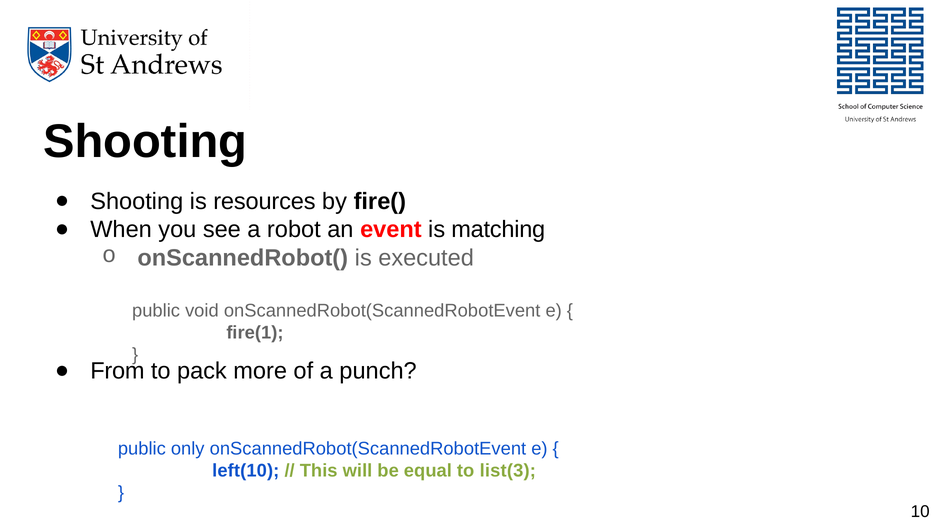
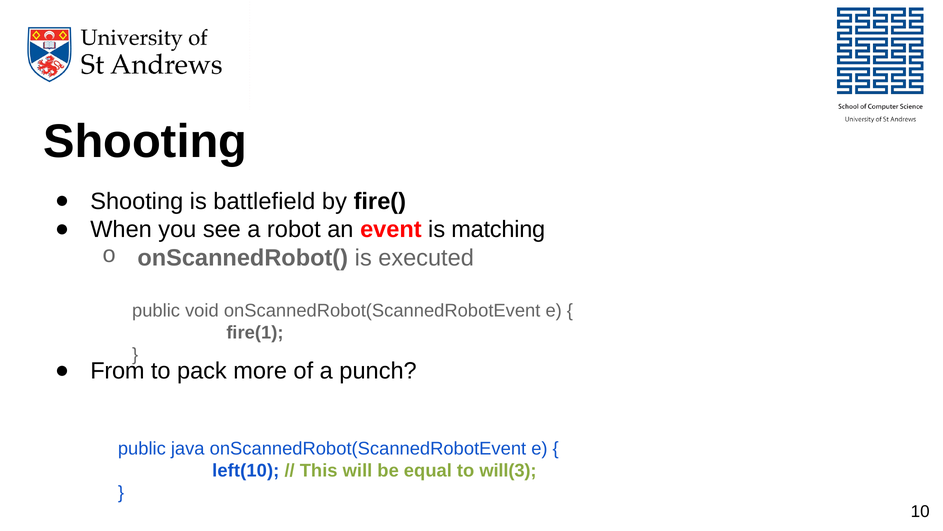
resources: resources -> battlefield (264, 201)
only: only -> java (188, 448)
list(3: list(3 -> will(3 (508, 470)
